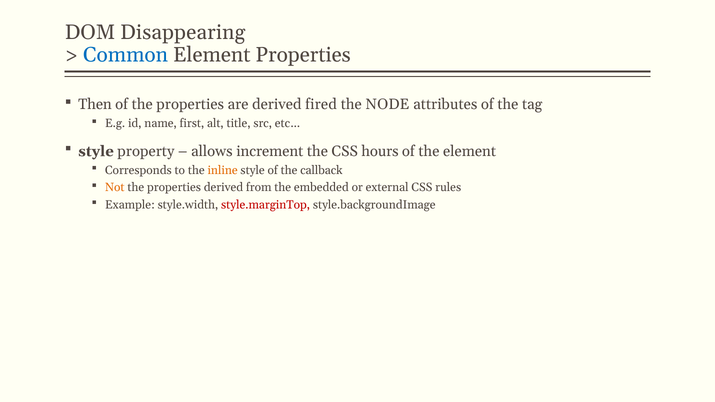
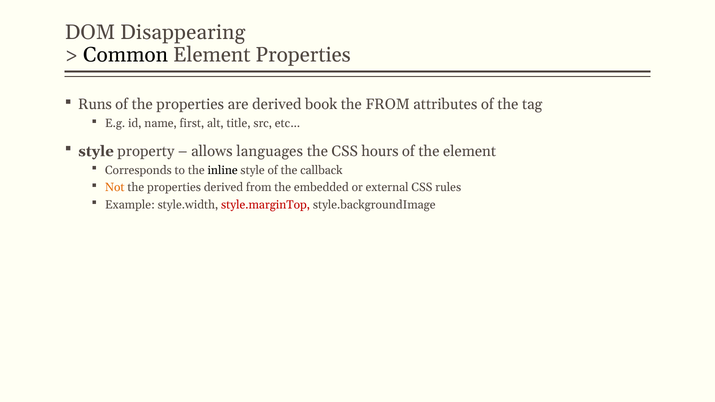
Common colour: blue -> black (126, 55)
Then: Then -> Runs (95, 104)
fired: fired -> book (321, 104)
the NODE: NODE -> FROM (388, 104)
increment: increment -> languages (270, 151)
inline colour: orange -> black (223, 170)
